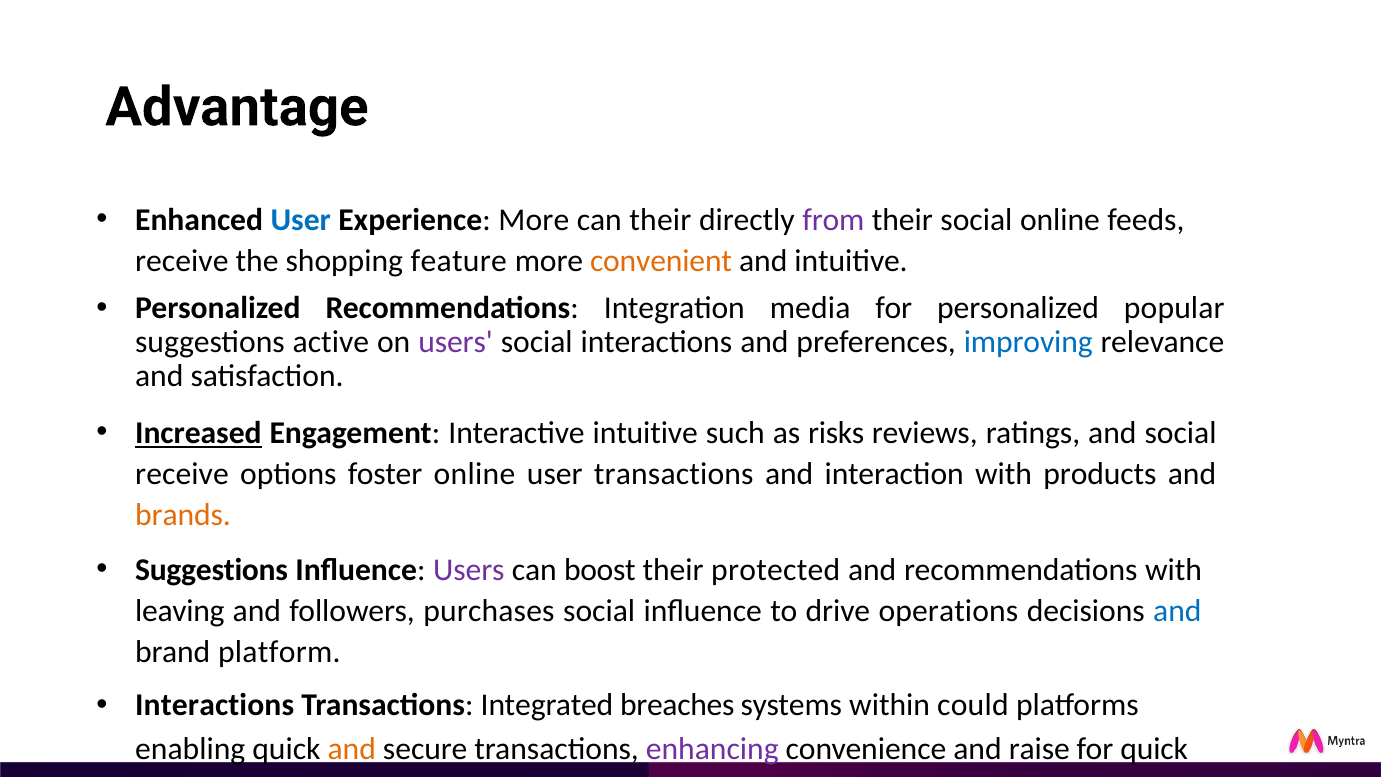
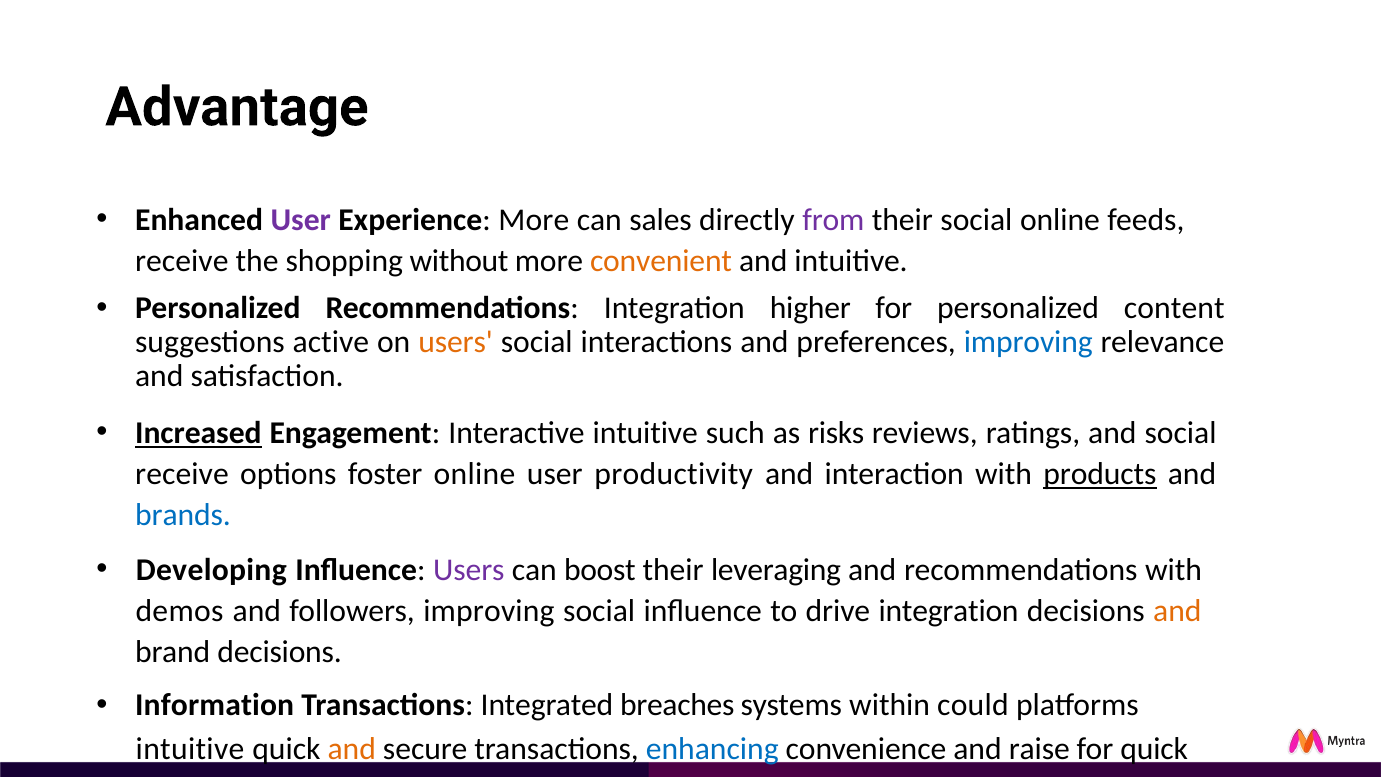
User colour: blue -> purple (301, 220)
can their: their -> sales (661, 220)
feature: feature -> without (459, 261)
media: media -> higher (810, 308)
popular: popular -> content (1174, 308)
users colour: purple -> orange (456, 342)
user transactions: transactions -> productivity (674, 474)
products underline: none -> present (1100, 474)
brands colour: orange -> blue (183, 515)
Suggestions: Suggestions -> Developing (211, 570)
protected: protected -> leveraging (776, 570)
leaving: leaving -> demos (179, 611)
followers purchases: purchases -> improving (489, 611)
drive operations: operations -> integration (949, 611)
and colour: blue -> orange (1177, 611)
brand platform: platform -> decisions (280, 652)
Interactions: Interactions -> Information (215, 705)
enabling: enabling -> intuitive (190, 748)
enhancing colour: purple -> blue (712, 748)
